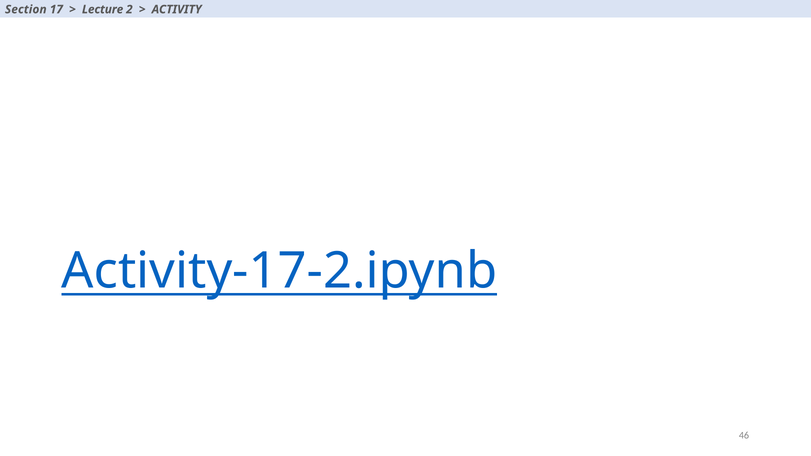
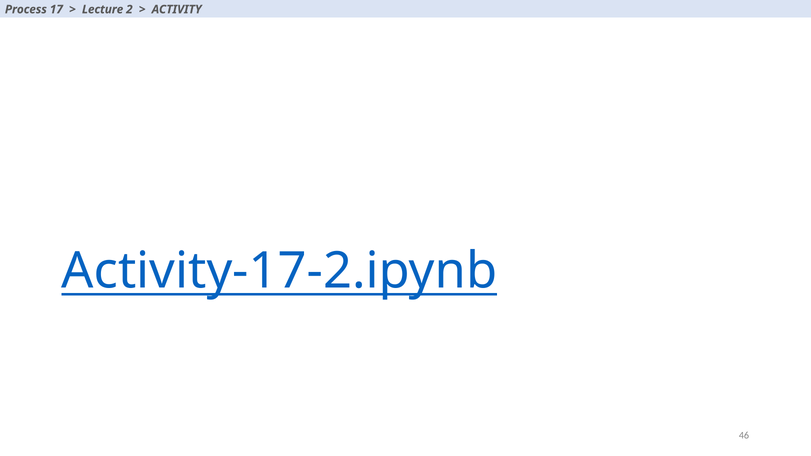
Section: Section -> Process (26, 9)
